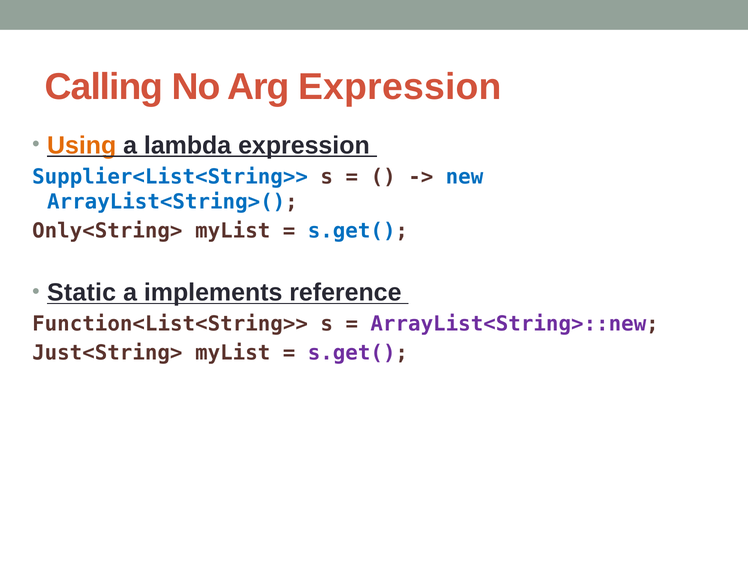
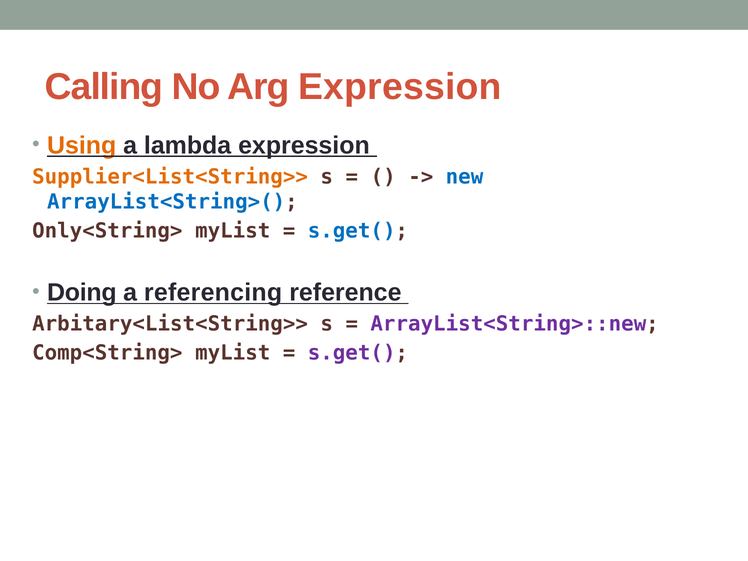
Supplier<List<String>> colour: blue -> orange (170, 177)
Static: Static -> Doing (82, 293)
implements: implements -> referencing (213, 293)
Function<List<String>>: Function<List<String>> -> Arbitary<List<String>> (170, 324)
Just<String>: Just<String> -> Comp<String> (107, 353)
